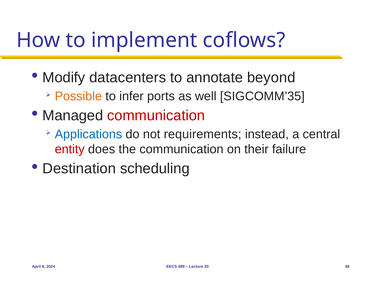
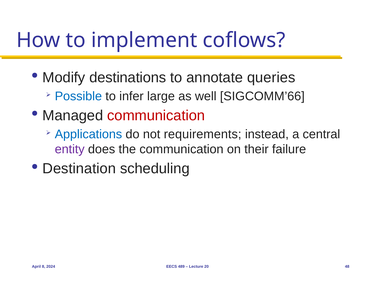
datacenters: datacenters -> destinations (128, 77)
beyond: beyond -> queries (271, 77)
Possible colour: orange -> blue (78, 96)
ports: ports -> large (161, 96)
SIGCOMM’35: SIGCOMM’35 -> SIGCOMM’66 (262, 96)
entity colour: red -> purple (70, 149)
